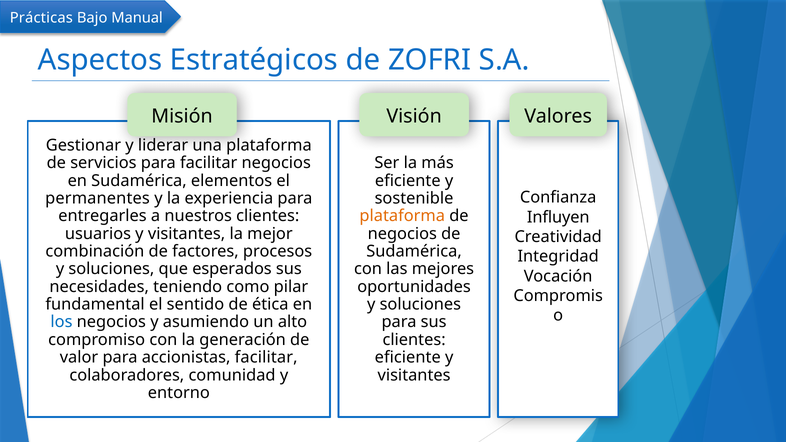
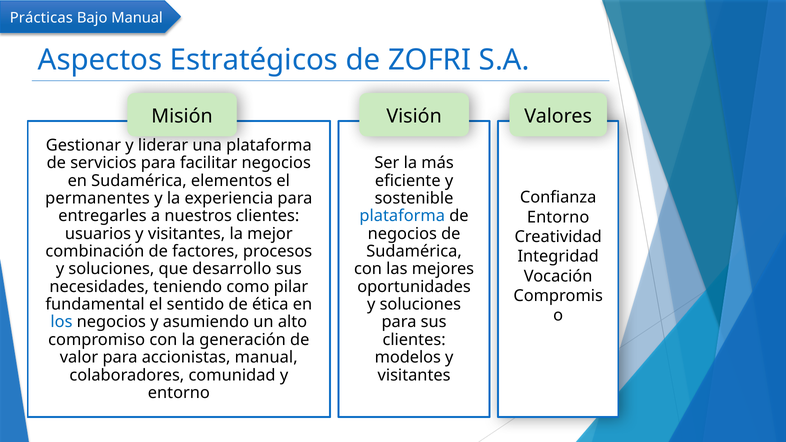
plataforma colour: orange -> blue (402, 216)
Influyen: Influyen -> Entorno (558, 217)
esperados: esperados -> desarrollo (232, 269)
accionistas facilitar: facilitar -> manual (266, 358)
eficiente: eficiente -> modelos (408, 358)
